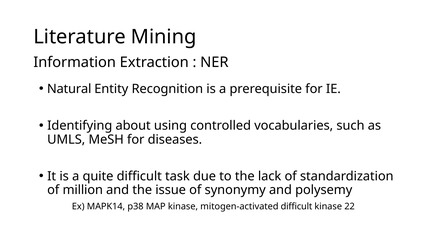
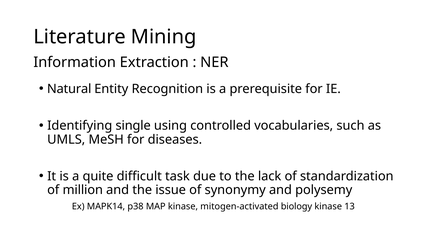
about: about -> single (133, 125)
mitogen-activated difficult: difficult -> biology (296, 206)
22: 22 -> 13 (350, 206)
